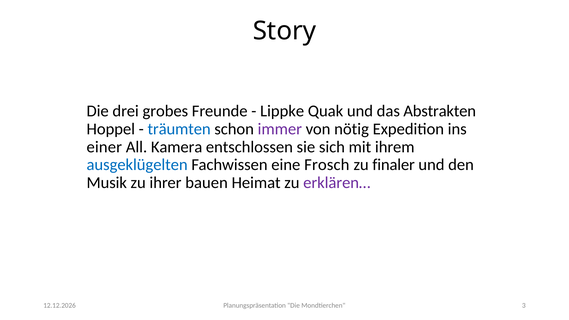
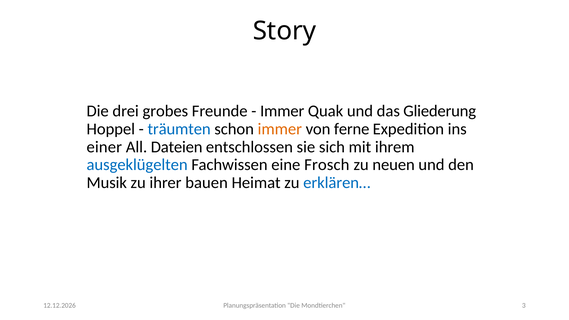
Lippke: Lippke -> Immer (282, 111)
Abstrakten: Abstrakten -> Gliederung (440, 111)
immer colour: purple -> orange (280, 129)
nötig: nötig -> ferne (352, 129)
Kamera: Kamera -> Dateien (177, 147)
finaler: finaler -> neuen (394, 165)
erklären… colour: purple -> blue (337, 183)
